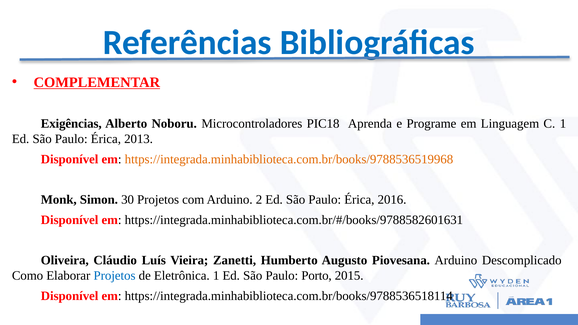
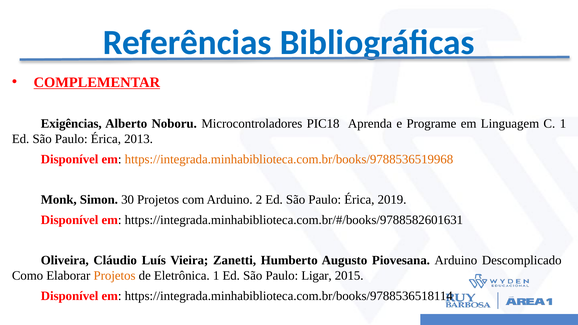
2016: 2016 -> 2019 (392, 200)
Projetos colour: blue -> orange (115, 276)
Porto: Porto -> Ligar (317, 276)
